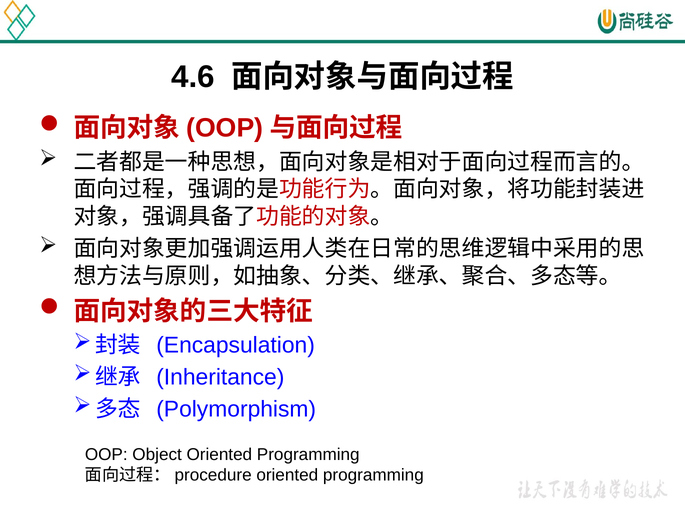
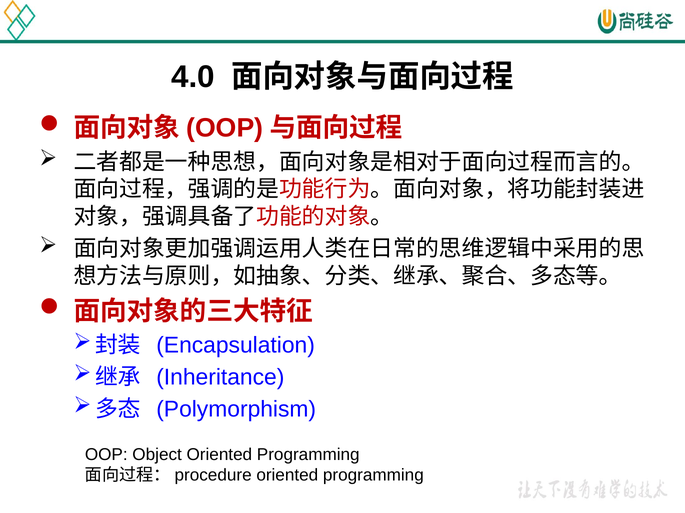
4.6: 4.6 -> 4.0 (193, 77)
